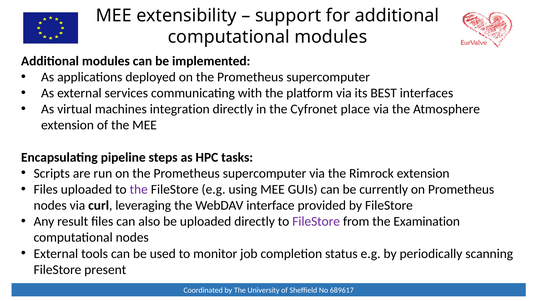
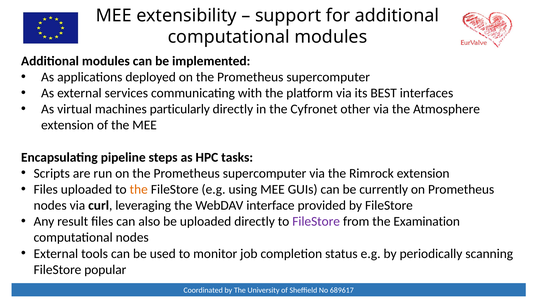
integration: integration -> particularly (180, 109)
place: place -> other (355, 109)
the colour: purple -> orange (139, 190)
present: present -> popular (105, 270)
